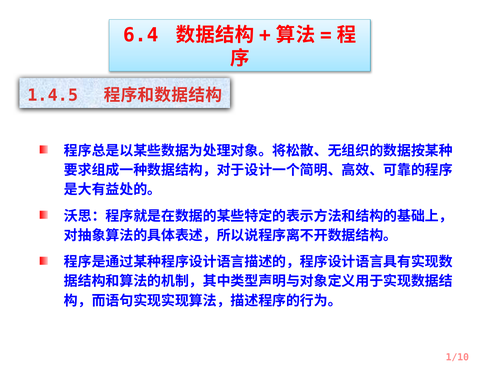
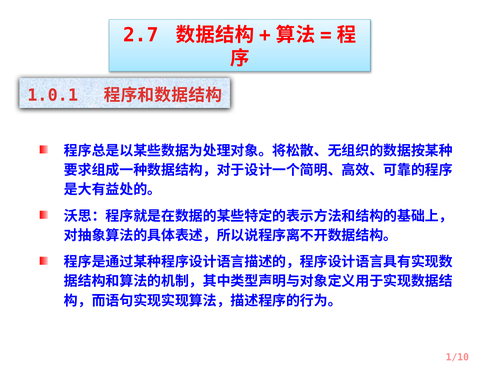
6.4: 6.4 -> 2.7 (141, 35)
1.4.5: 1.4.5 -> 1.0.1 (53, 95)
